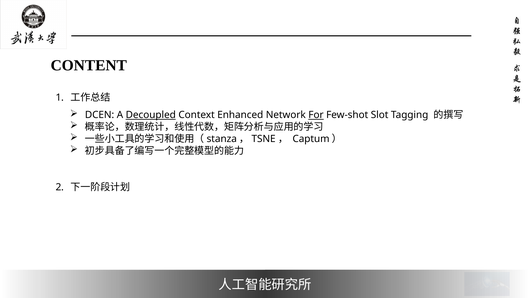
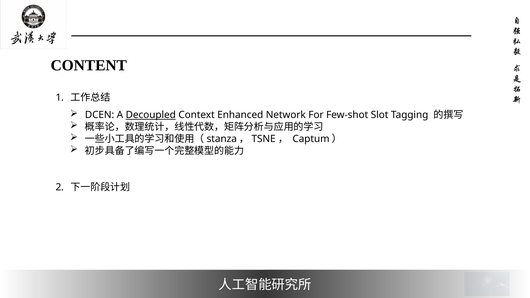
For underline: present -> none (316, 115)
